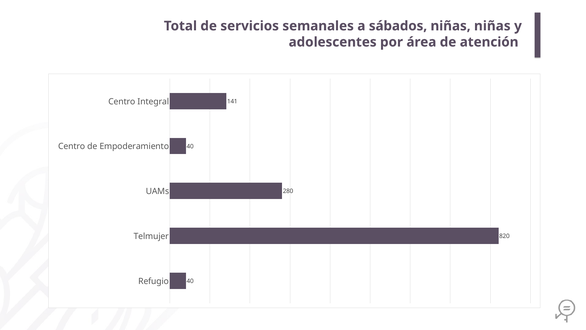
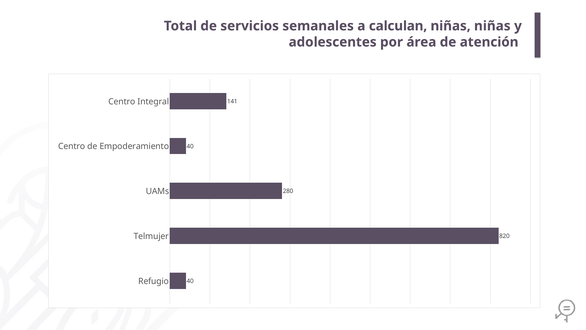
sábados: sábados -> calculan (398, 26)
